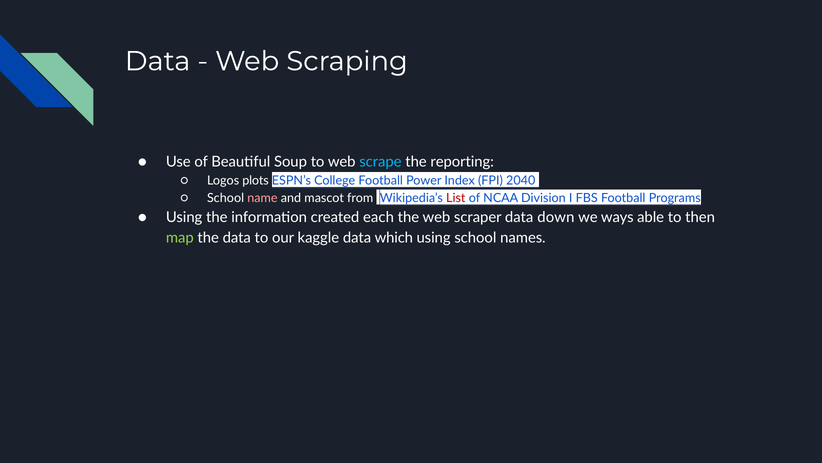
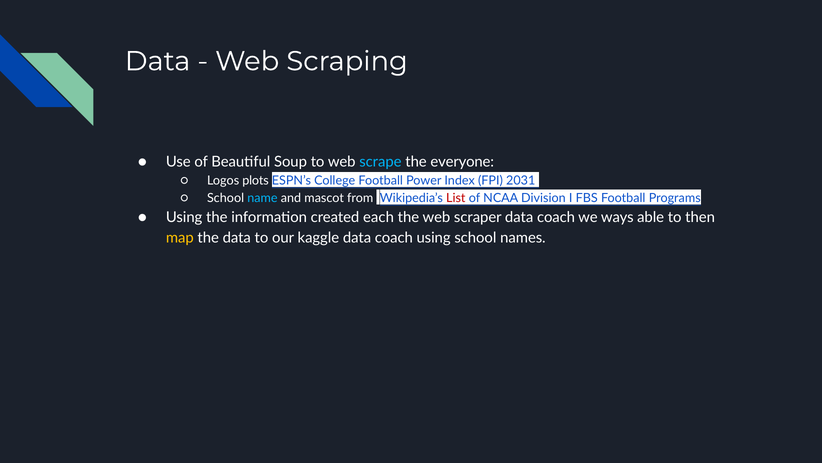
reporting: reporting -> everyone (462, 162)
2040: 2040 -> 2031 (521, 180)
name colour: pink -> light blue (262, 198)
scraper data down: down -> coach (556, 217)
map colour: light green -> yellow (180, 237)
kaggle data which: which -> coach (394, 237)
